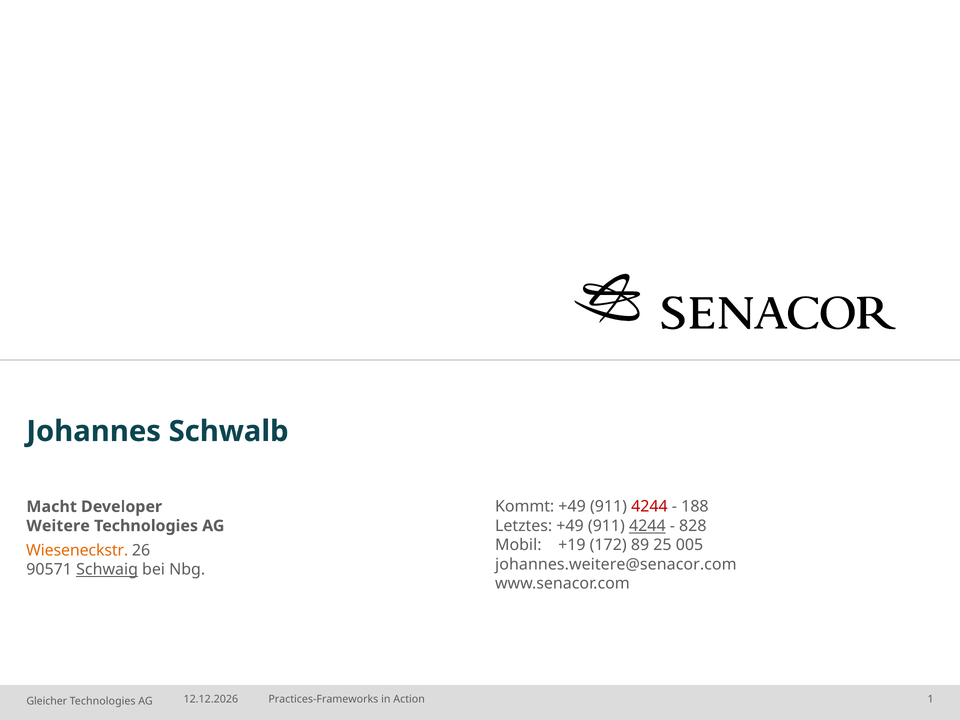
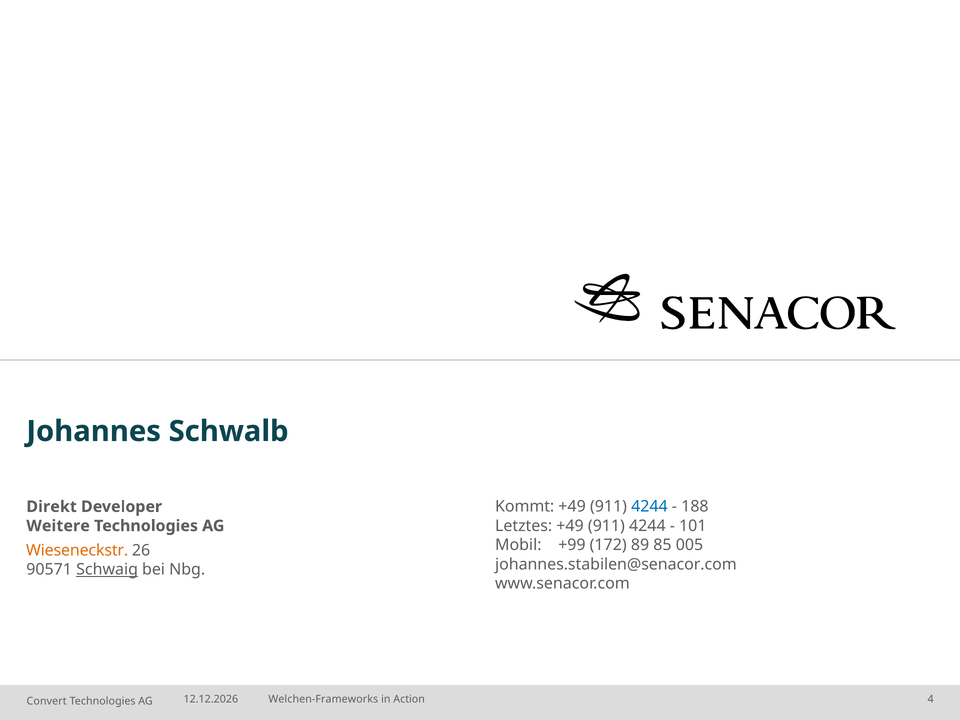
4244 colour: red -> blue (649, 507)
Macht: Macht -> Direkt (52, 507)
4244 underline: present -> none (647, 526)
828: 828 -> 101 (693, 526)
+19: +19 -> +99 (572, 545)
25: 25 -> 85 (662, 545)
johannes.weitere@senacor.com: johannes.weitere@senacor.com -> johannes.stabilen@senacor.com (616, 564)
Gleicher: Gleicher -> Convert (47, 701)
Practices-Frameworks: Practices-Frameworks -> Welchen-Frameworks (323, 699)
1: 1 -> 4 (931, 699)
